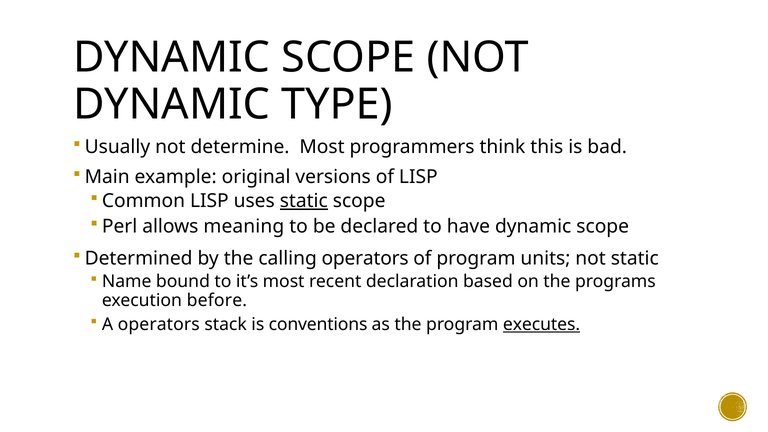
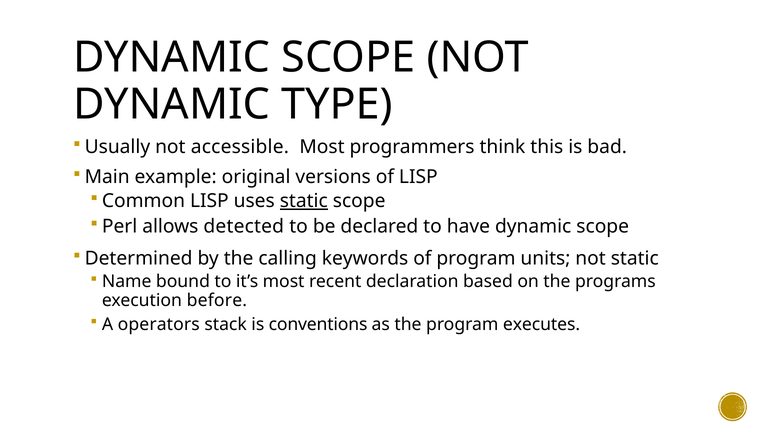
determine: determine -> accessible (240, 147)
meaning: meaning -> detected (244, 227)
calling operators: operators -> keywords (365, 258)
executes underline: present -> none (542, 324)
